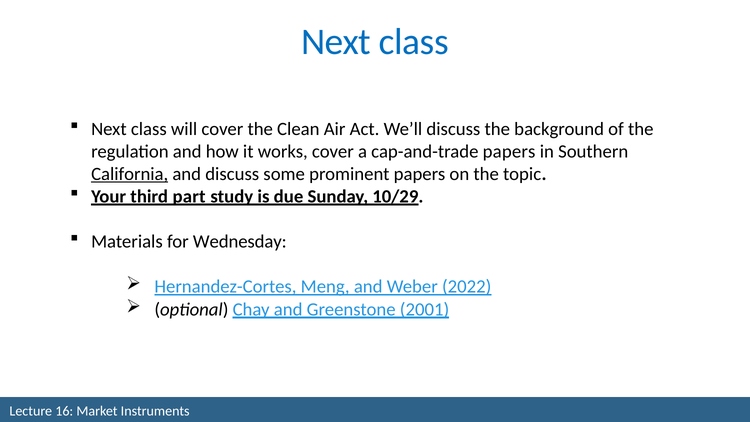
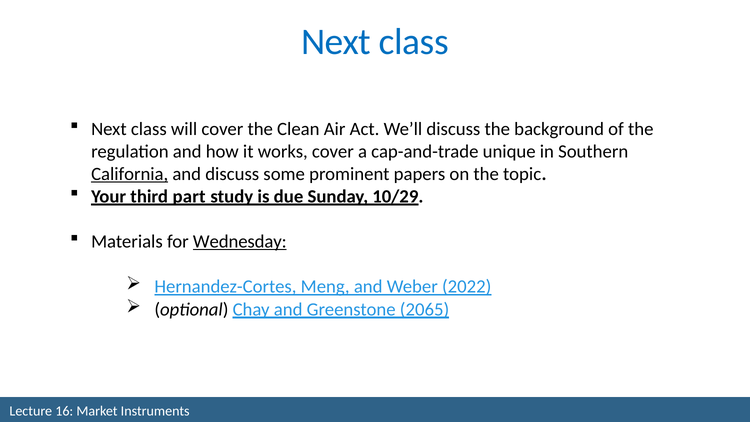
cap-and-trade papers: papers -> unique (509, 152)
Wednesday underline: none -> present (240, 242)
2001: 2001 -> 2065 (425, 309)
